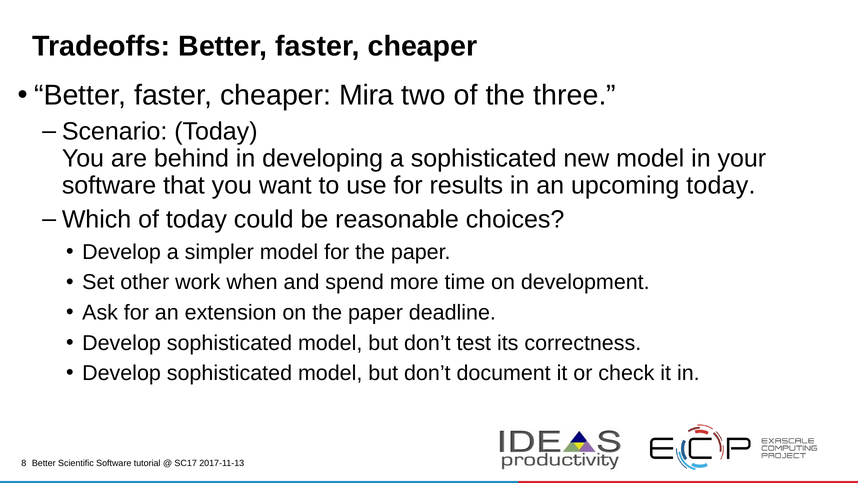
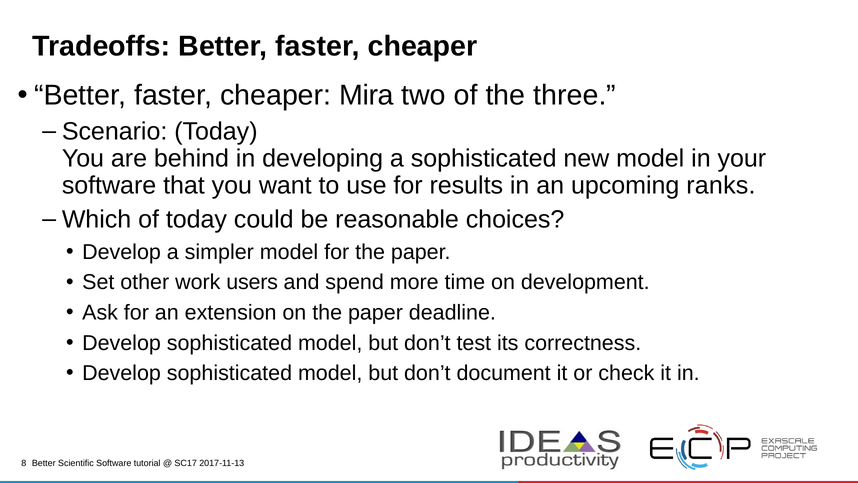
upcoming today: today -> ranks (721, 185)
when: when -> users (252, 282)
